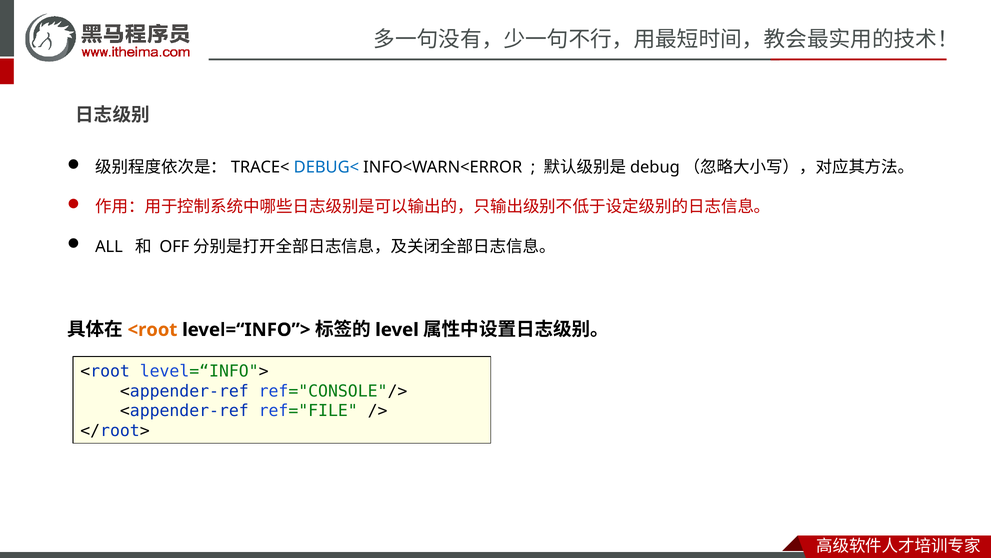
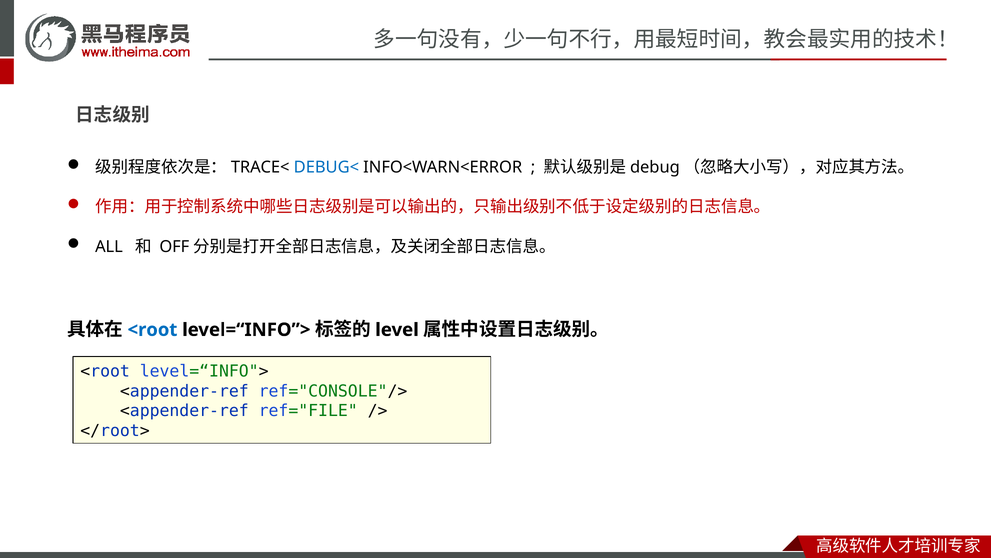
<root colour: orange -> blue (152, 329)
